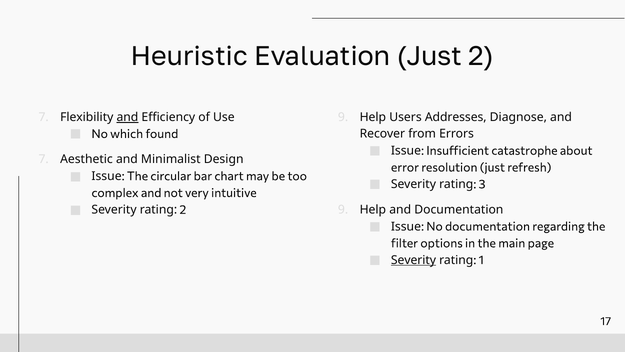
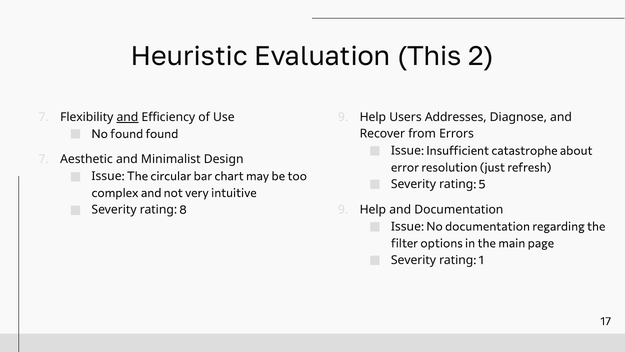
Evaluation Just: Just -> This (429, 56)
No which: which -> found (127, 134)
3: 3 -> 5 (482, 184)
rating 2: 2 -> 8 (183, 210)
Severity underline: present -> none (413, 260)
